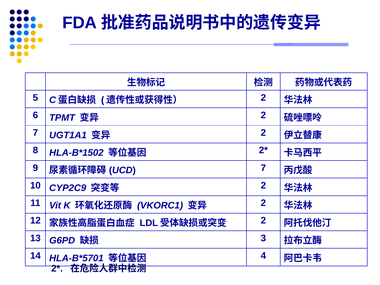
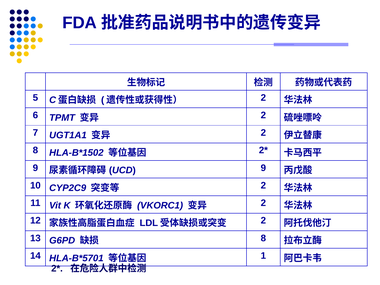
7: 7 -> 9 (263, 168)
3: 3 -> 8 (263, 238)
4: 4 -> 1 (263, 256)
